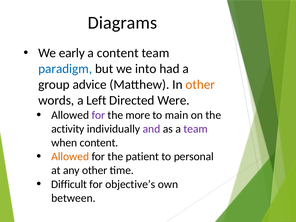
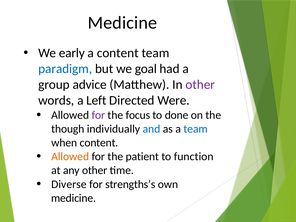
Diagrams: Diagrams -> Medicine (122, 23)
into: into -> goal (146, 69)
other colour: orange -> purple (200, 85)
more: more -> focus (138, 115)
main: main -> done (177, 115)
activity: activity -> though (68, 129)
and colour: purple -> blue (151, 129)
team colour: purple -> blue (196, 129)
personal: personal -> function (194, 157)
Difficult: Difficult -> Diverse (69, 184)
objective’s: objective’s -> strengths’s (130, 184)
between: between -> medicine (74, 198)
